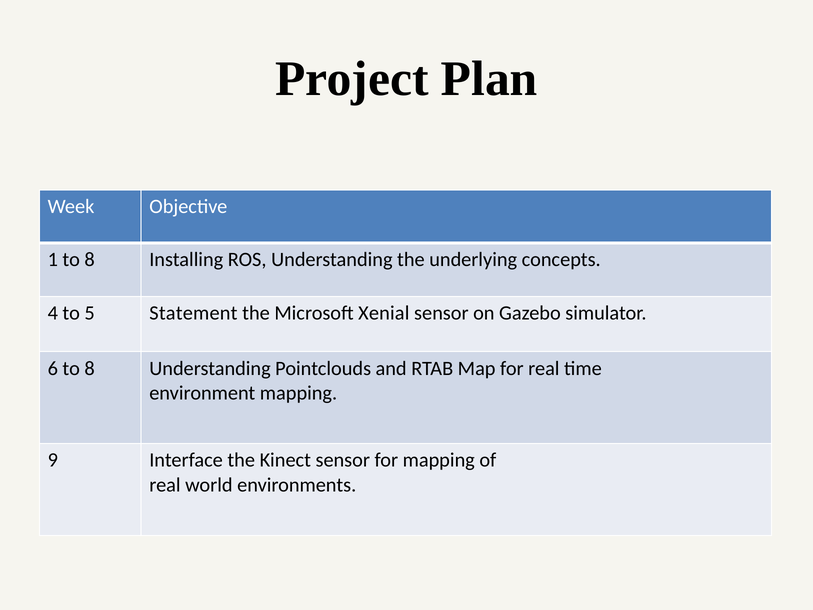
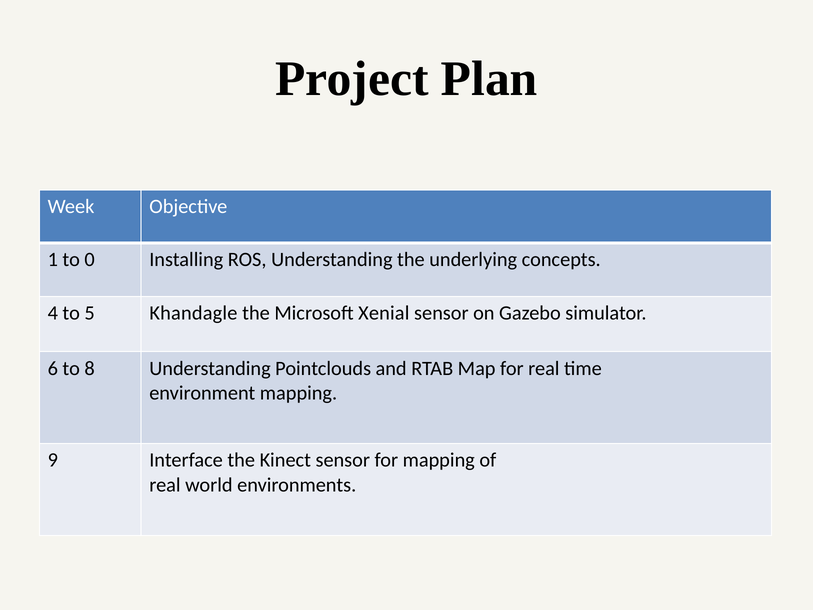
1 to 8: 8 -> 0 (90, 260)
Statement: Statement -> Khandagle (193, 313)
